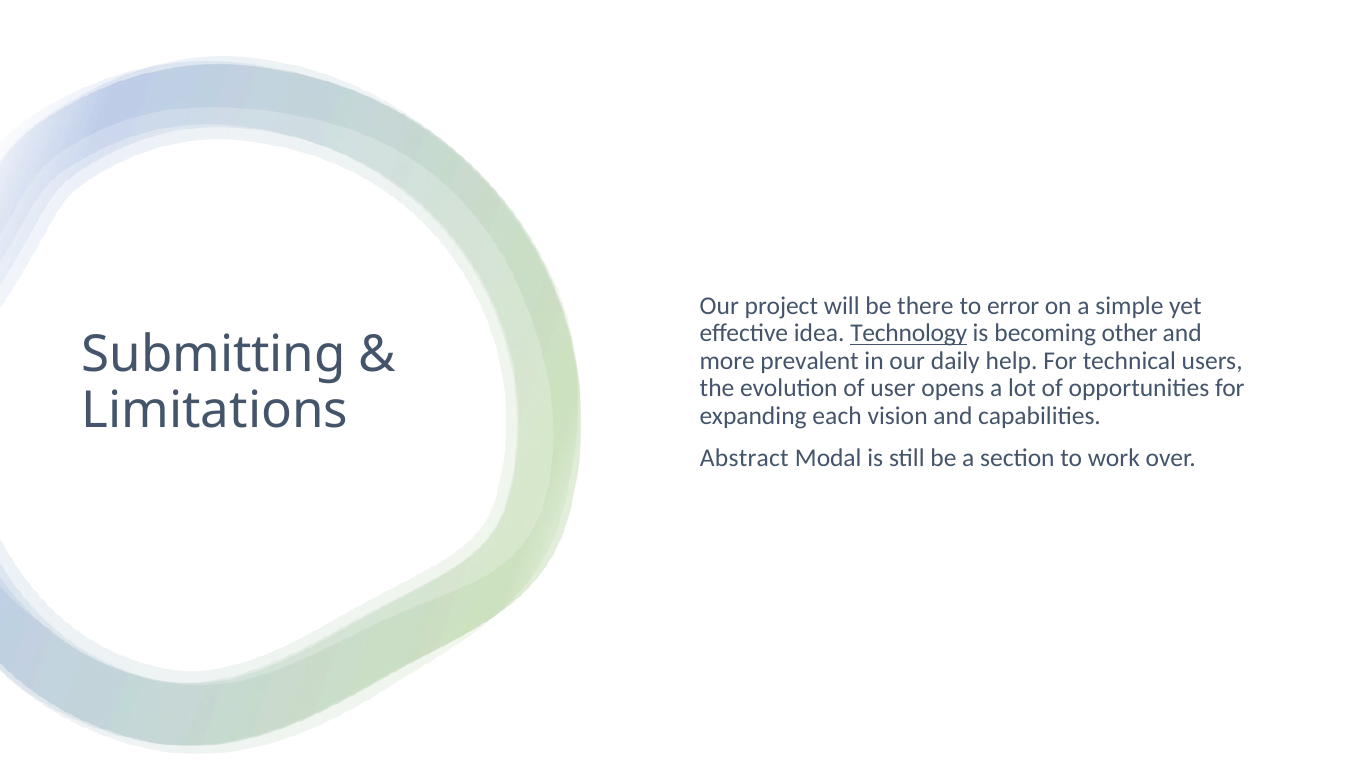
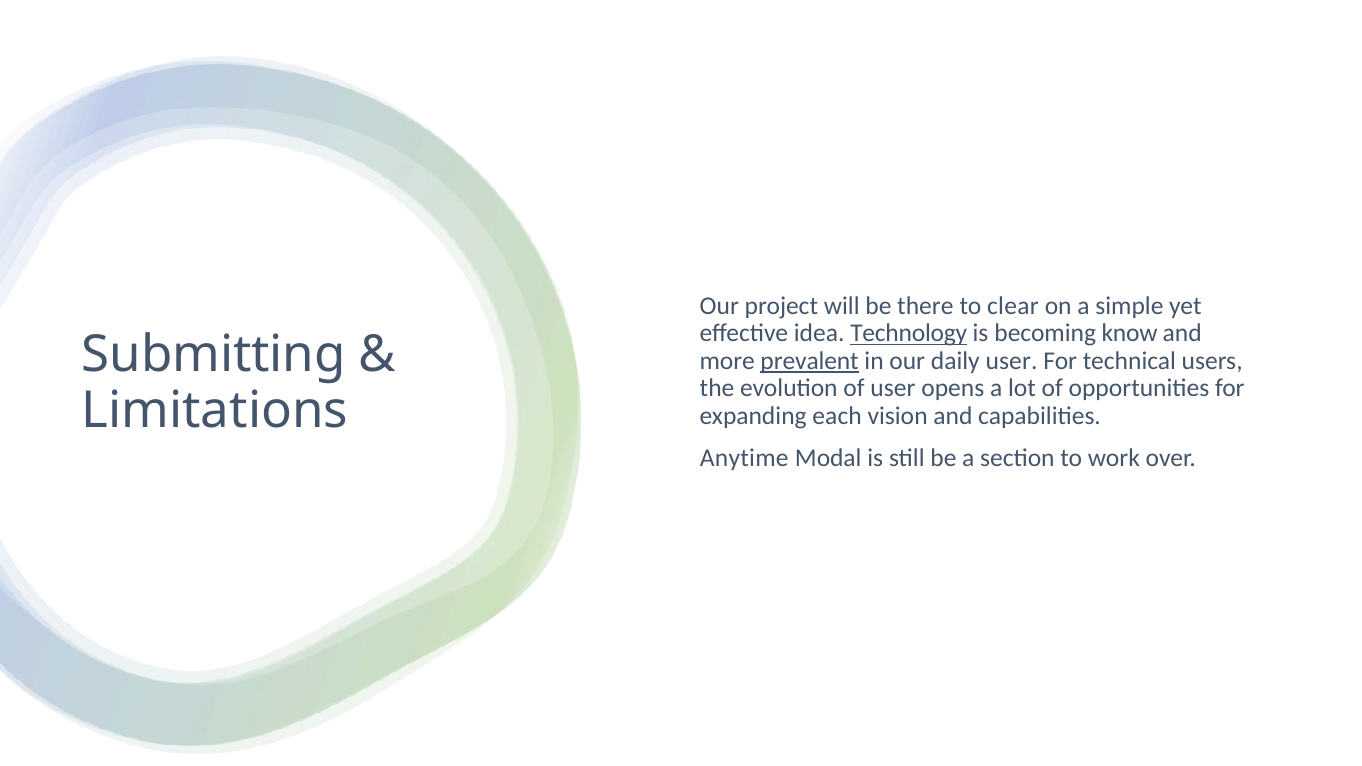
error: error -> clear (1013, 306)
other: other -> know (1130, 333)
prevalent underline: none -> present (810, 361)
daily help: help -> user (1012, 361)
Abstract: Abstract -> Anytime (744, 458)
